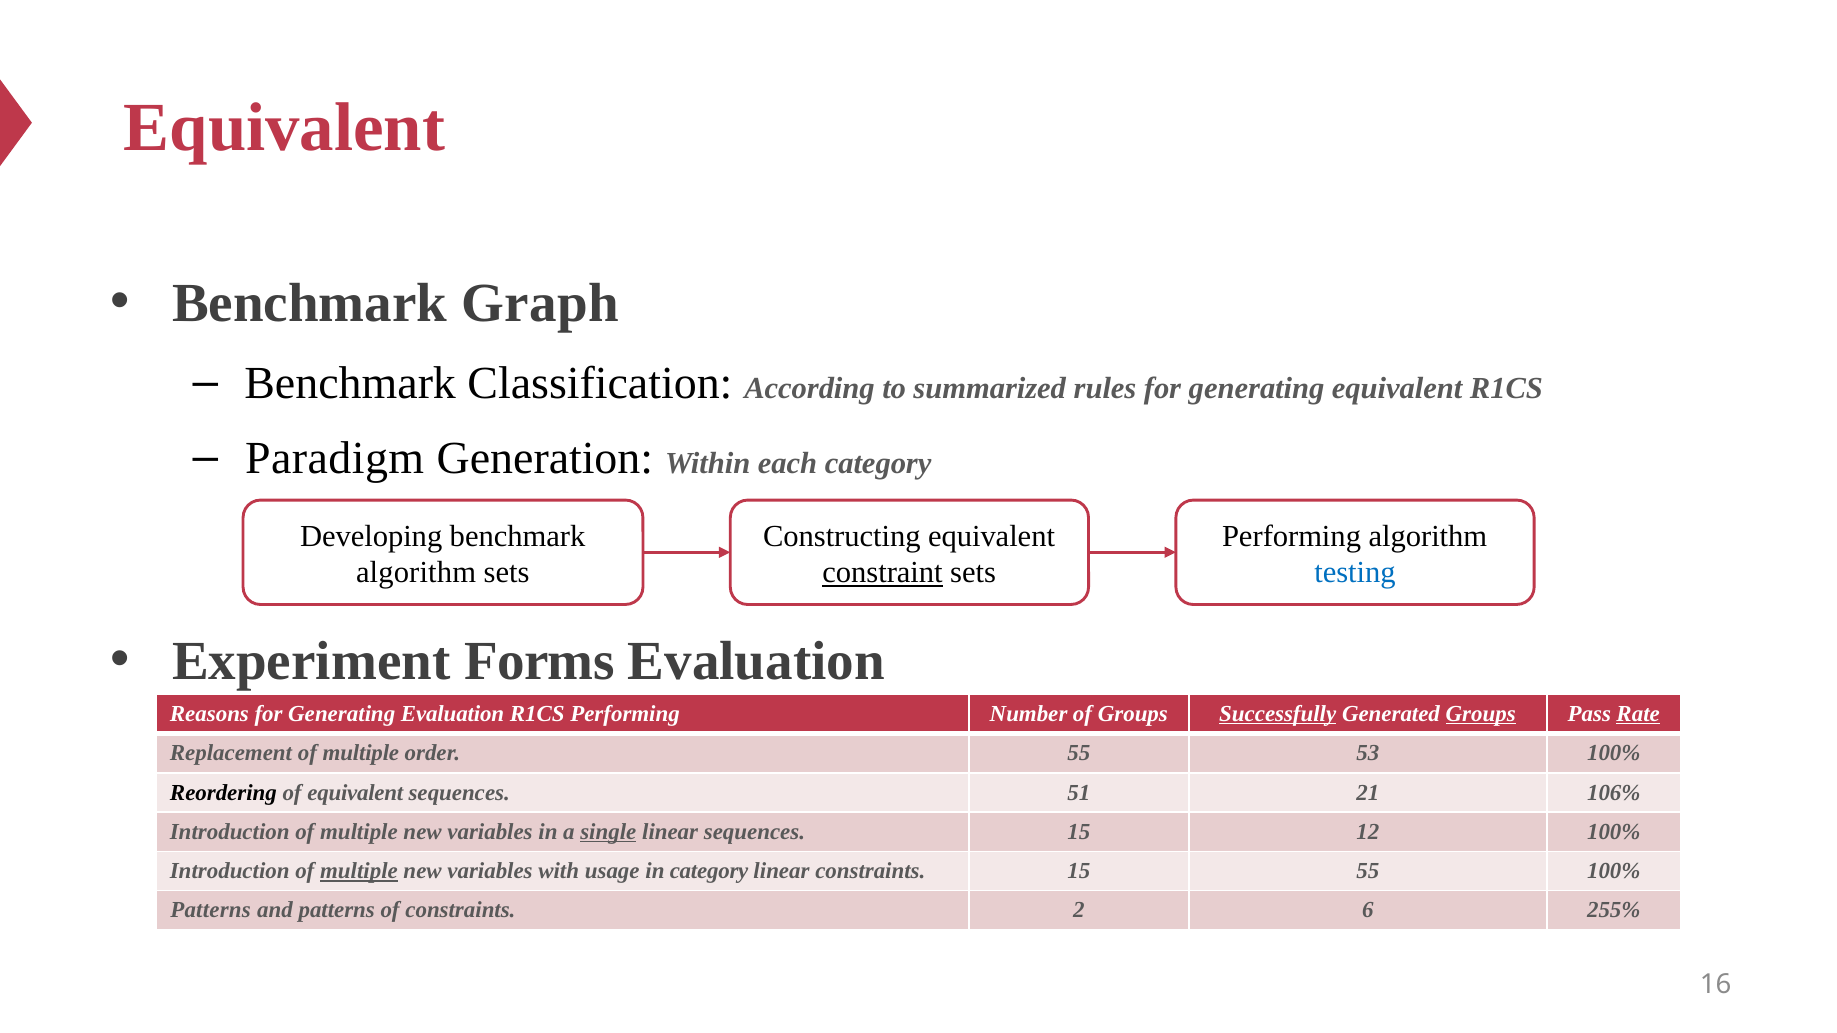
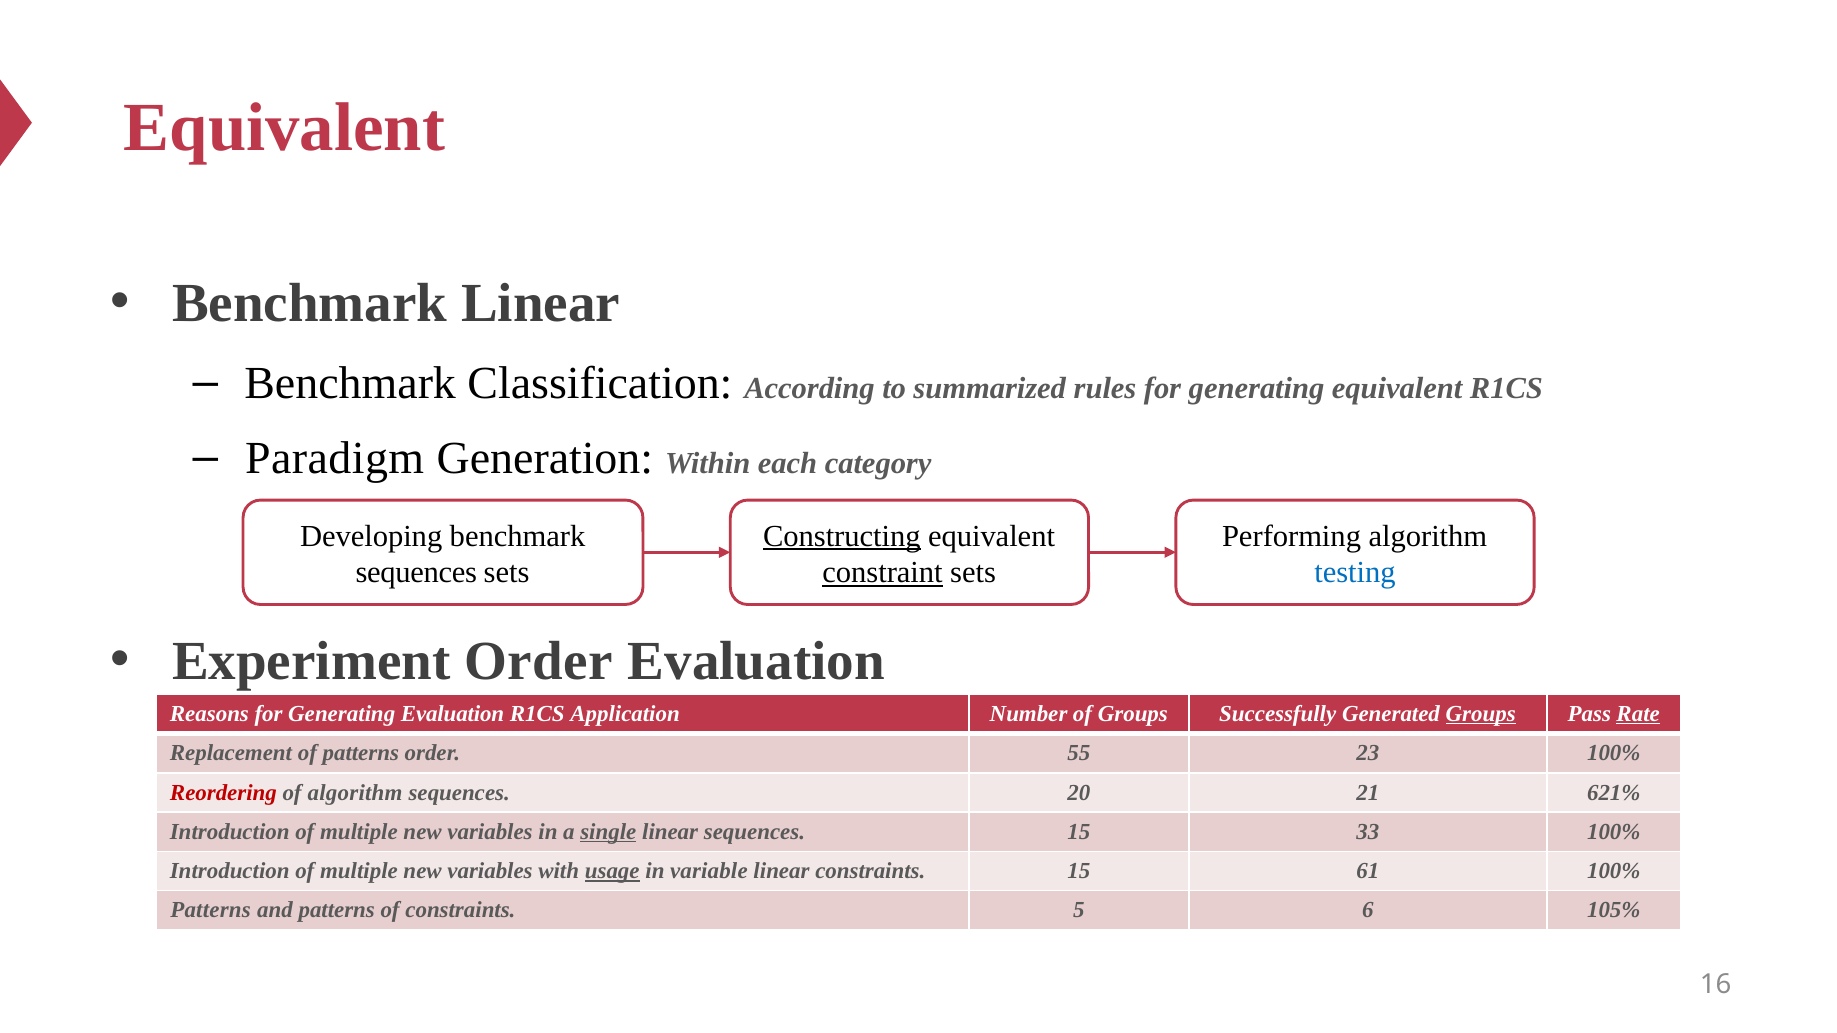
Benchmark Graph: Graph -> Linear (541, 303)
Constructing underline: none -> present (842, 536)
algorithm: algorithm -> sequences (416, 573)
Experiment Forms: Forms -> Order (539, 661)
R1CS Performing: Performing -> Application (625, 714)
Successfully underline: present -> none (1278, 714)
Replacement of multiple: multiple -> patterns (361, 753)
53: 53 -> 23 (1368, 753)
Reordering colour: black -> red (223, 793)
of equivalent: equivalent -> algorithm (355, 793)
51: 51 -> 20 (1079, 793)
106%: 106% -> 621% (1614, 793)
12: 12 -> 33 (1368, 832)
multiple underline: present -> none (359, 871)
usage underline: none -> present (612, 871)
in category: category -> variable (709, 871)
15 55: 55 -> 61 (1368, 871)
2: 2 -> 5 (1079, 911)
255%: 255% -> 105% (1614, 911)
